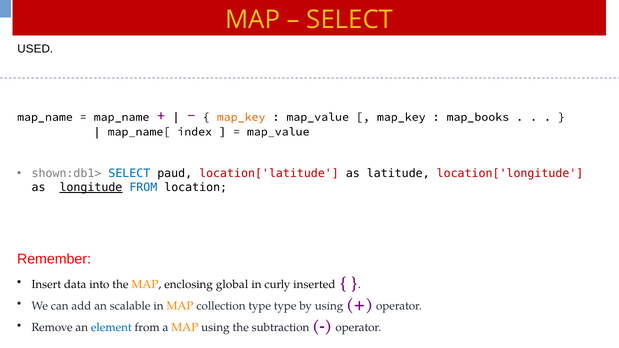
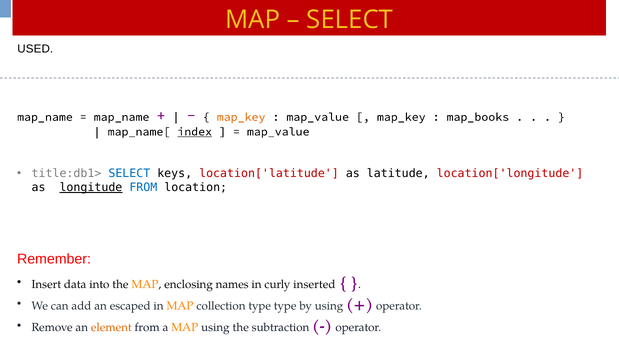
index underline: none -> present (195, 132)
shown:db1>: shown:db1> -> title:db1> (66, 174)
paud: paud -> keys (175, 174)
global: global -> names (232, 284)
scalable: scalable -> escaped (130, 306)
element colour: blue -> orange (111, 328)
